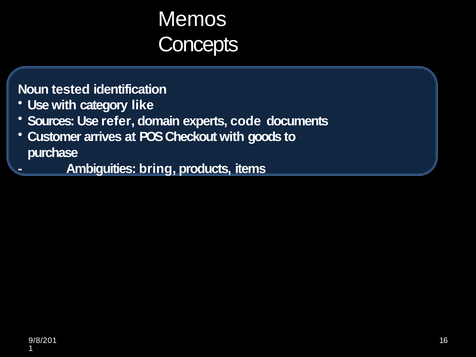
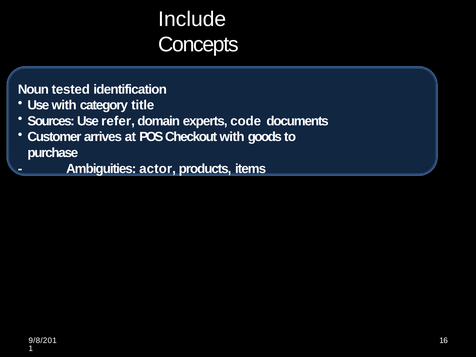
Memos: Memos -> Include (192, 19)
like: like -> title (143, 105)
bring: bring -> actor (158, 169)
